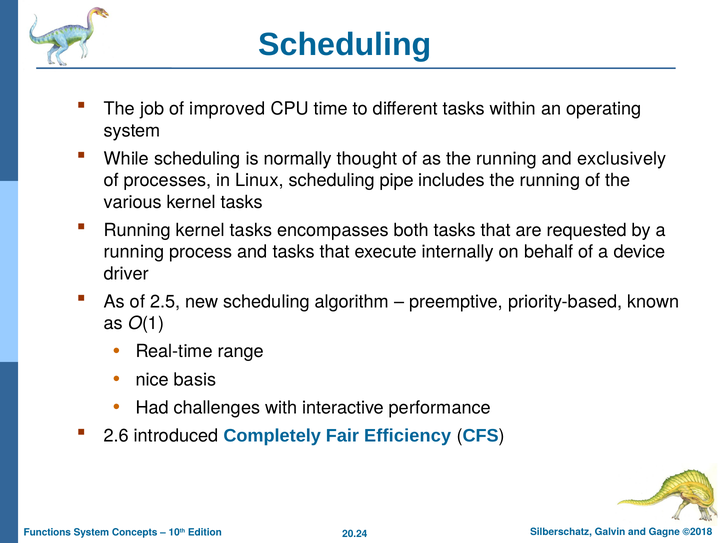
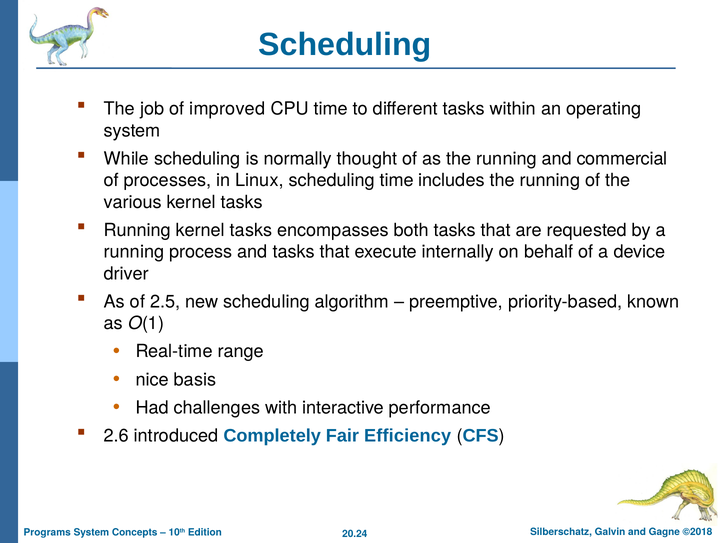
exclusively: exclusively -> commercial (622, 159)
scheduling pipe: pipe -> time (397, 181)
Functions: Functions -> Programs (47, 532)
